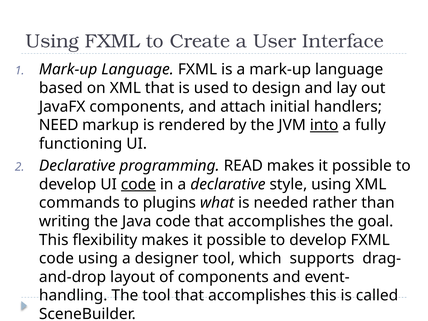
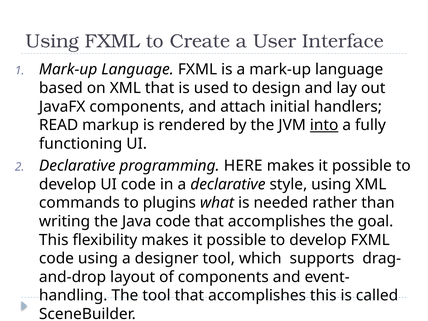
NEED: NEED -> READ (59, 125)
READ: READ -> HERE (243, 166)
code underline: present -> none (138, 184)
